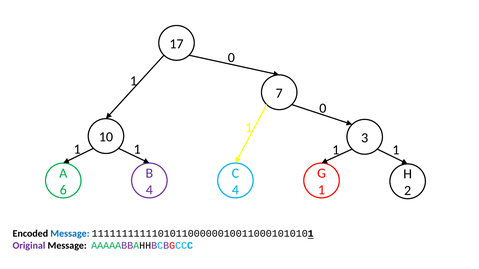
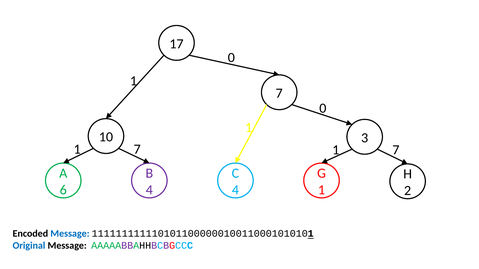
1: 1 -> 7 (137, 149)
1: 1 -> 7 (396, 150)
Original colour: purple -> blue (29, 246)
